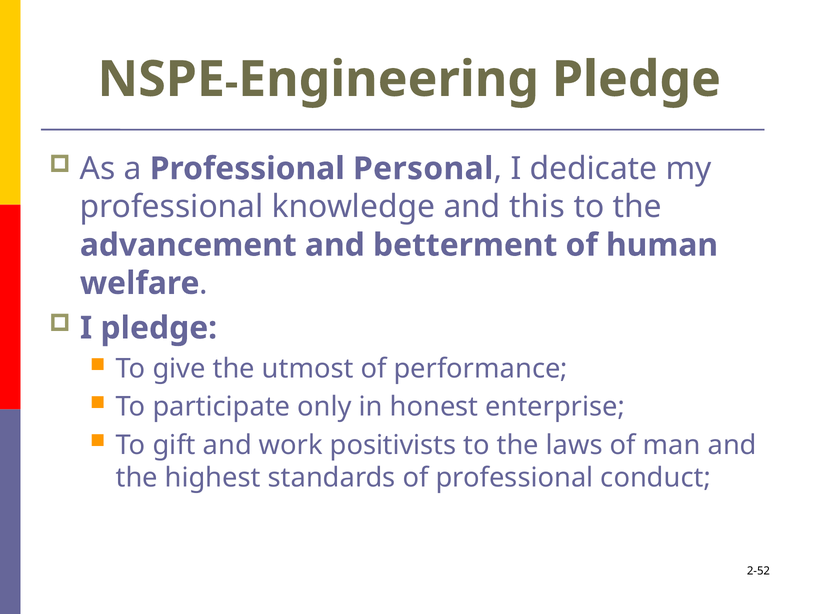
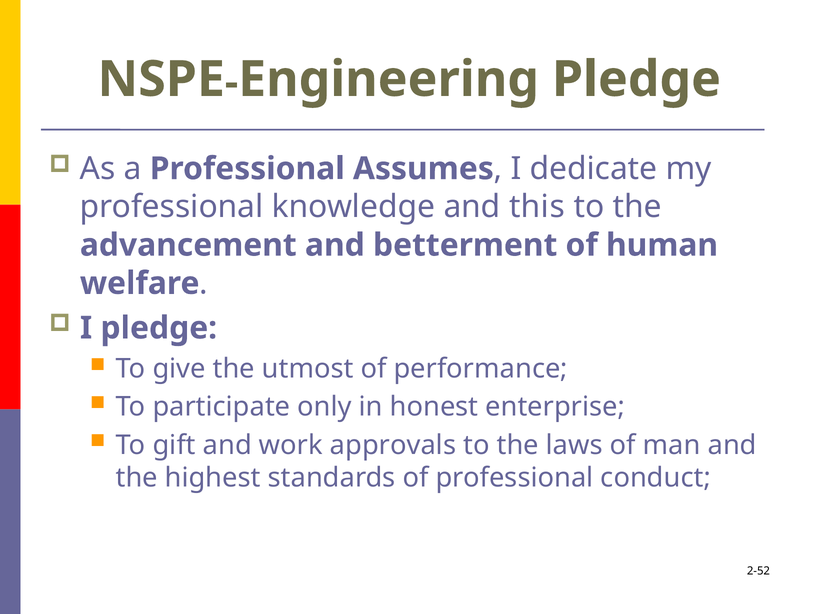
Personal: Personal -> Assumes (423, 169)
positivists: positivists -> approvals (393, 445)
